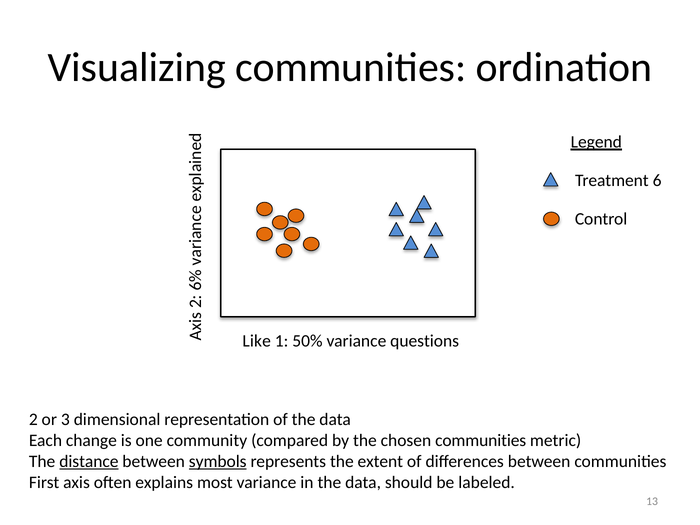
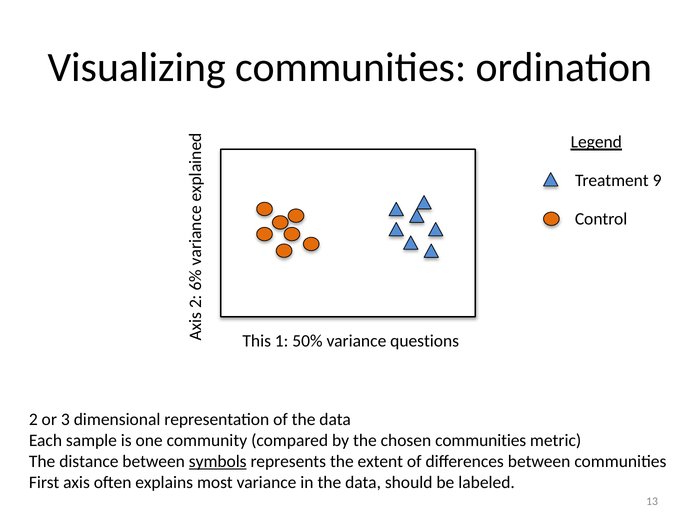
Treatment 6: 6 -> 9 (657, 180)
Like: Like -> This (257, 341)
change: change -> sample (91, 441)
distance underline: present -> none (89, 462)
